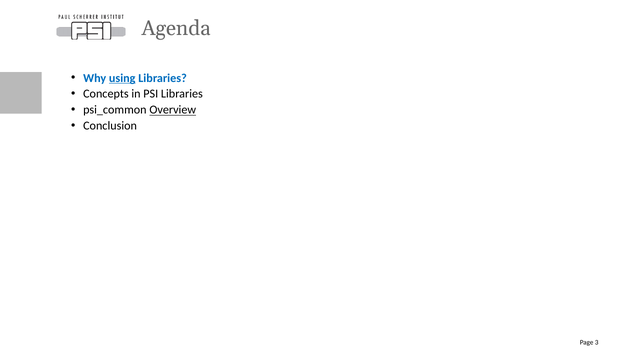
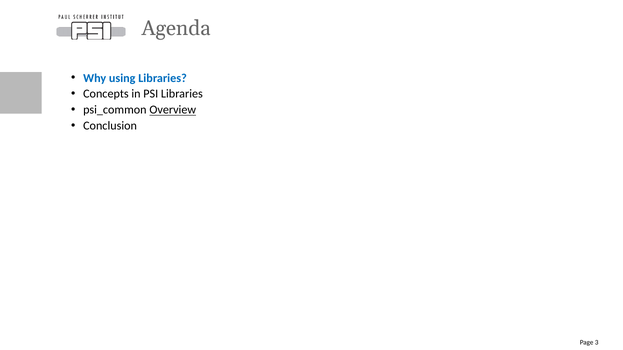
using underline: present -> none (122, 78)
